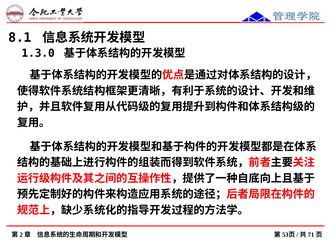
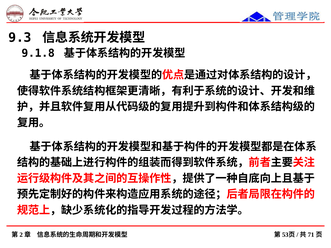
8.1: 8.1 -> 9.3 (20, 38)
1.3.0: 1.3.0 -> 9.1.8 (38, 53)
